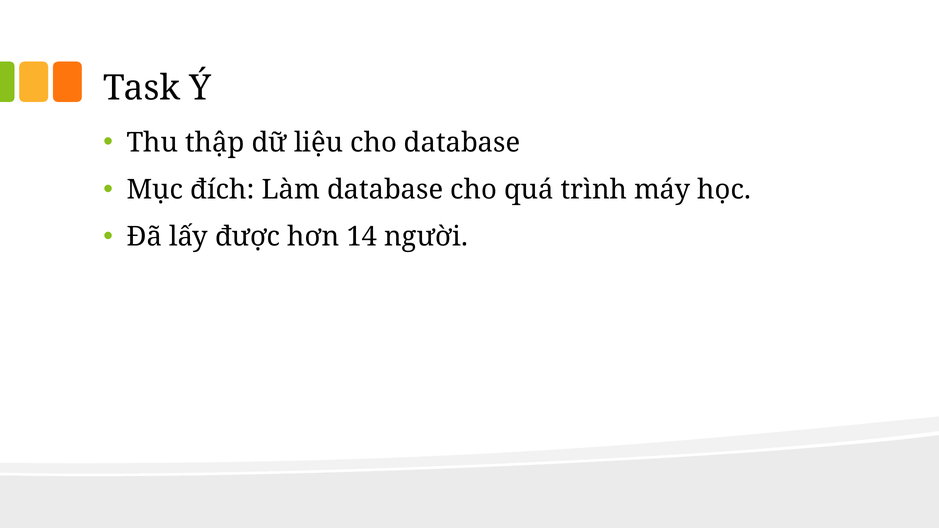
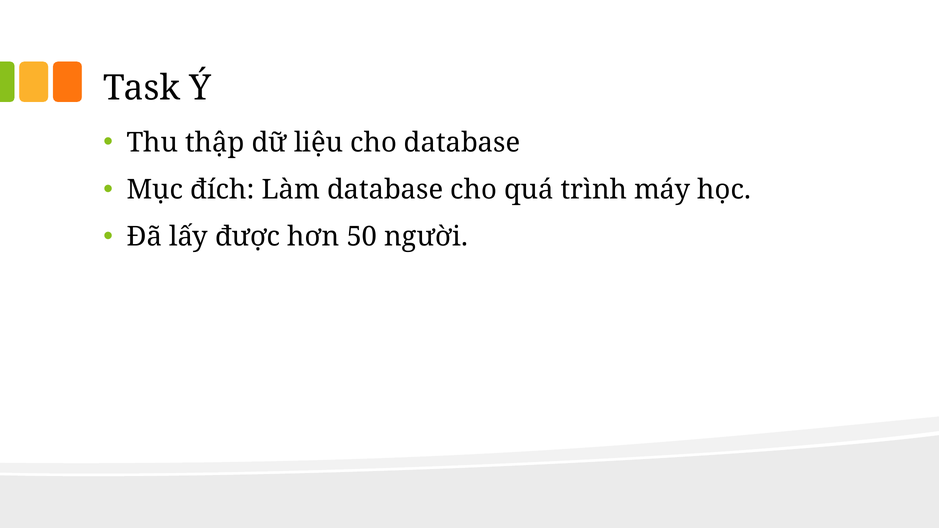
14: 14 -> 50 (362, 237)
